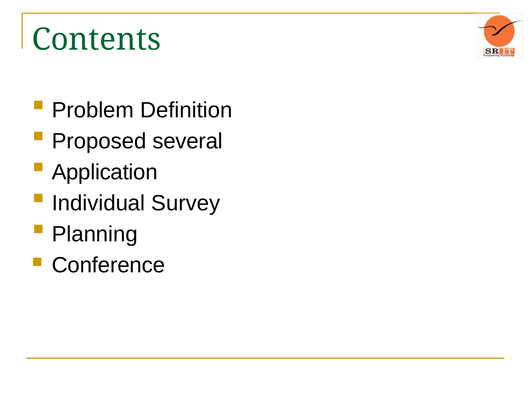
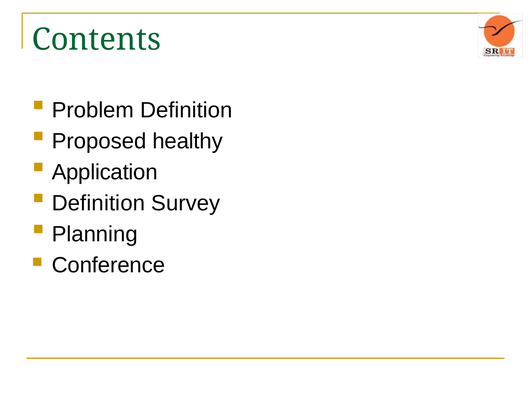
several: several -> healthy (188, 141)
Individual: Individual -> Definition (98, 203)
